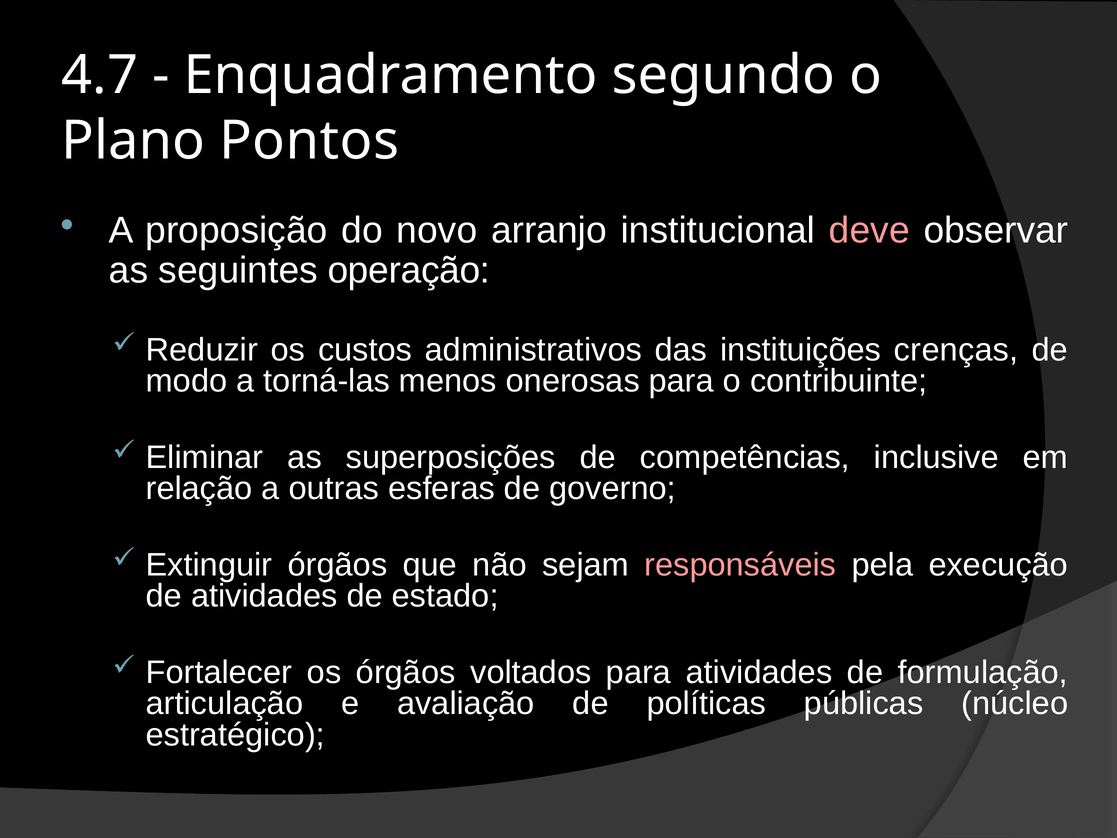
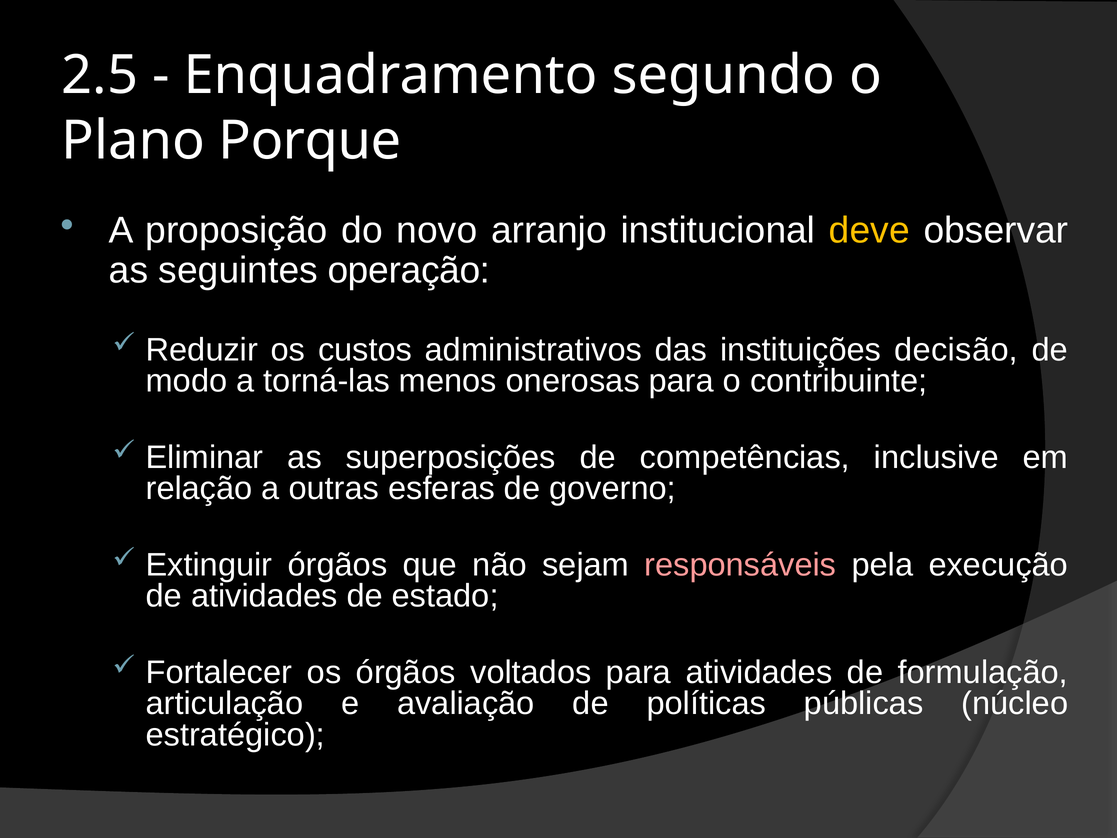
4.7: 4.7 -> 2.5 (100, 75)
Pontos: Pontos -> Porque (310, 141)
deve colour: pink -> yellow (869, 230)
crenças: crenças -> decisão (956, 350)
